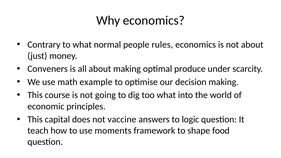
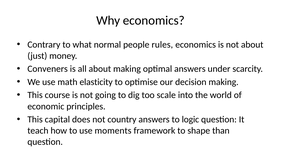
optimal produce: produce -> answers (190, 69)
example: example -> elasticity (96, 82)
too what: what -> scale (166, 95)
vaccine: vaccine -> country (122, 119)
food: food -> than (221, 131)
